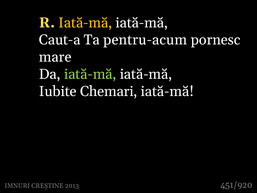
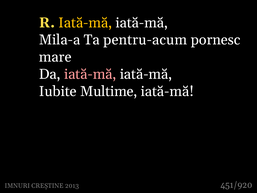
Caut-a: Caut-a -> Mila-a (60, 40)
iată-mă colour: light green -> pink (90, 74)
Chemari: Chemari -> Multime (109, 91)
